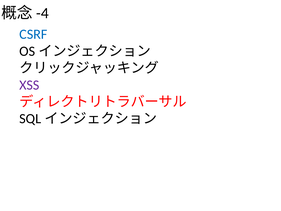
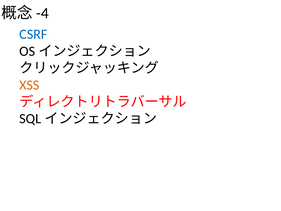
XSS colour: purple -> orange (29, 85)
